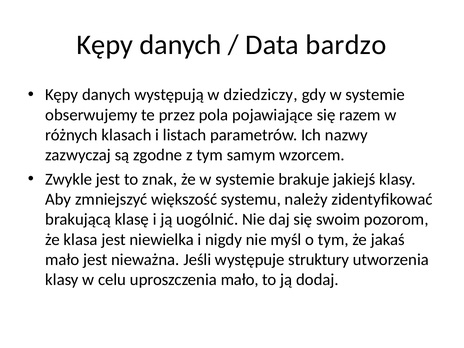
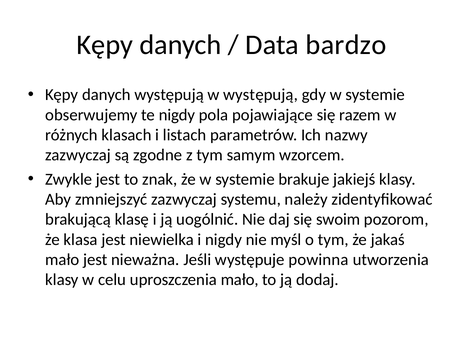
w dziedziczy: dziedziczy -> występują (261, 95)
te przez: przez -> nigdy (177, 115)
zmniejszyć większość: większość -> zazwyczaj (184, 199)
struktury: struktury -> powinna (319, 260)
